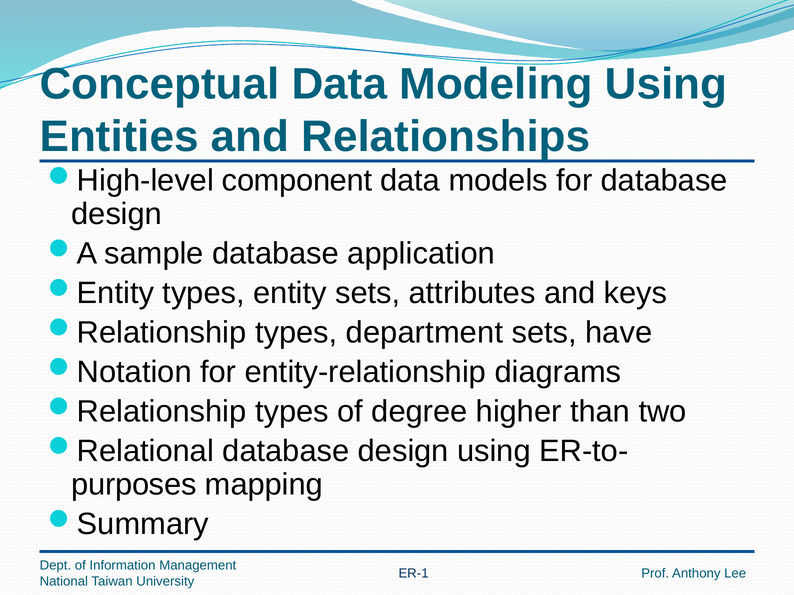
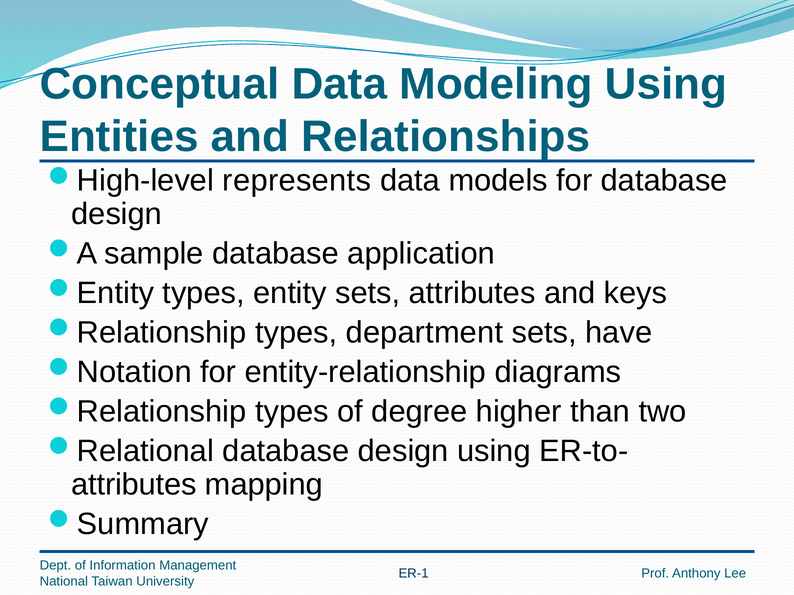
component: component -> represents (297, 181)
purposes: purposes -> attributes (134, 485)
